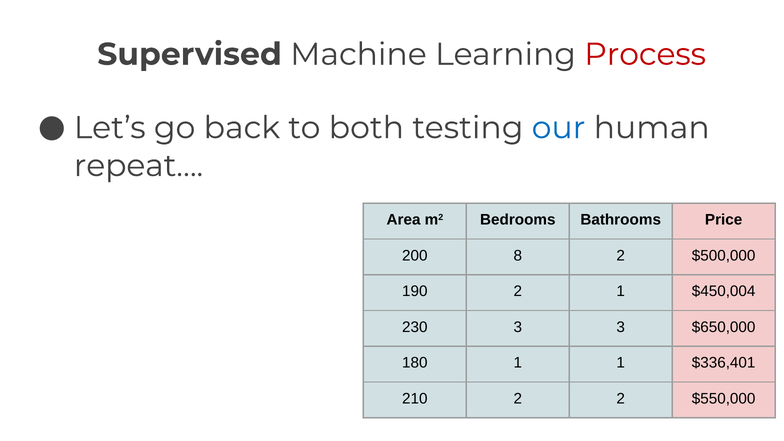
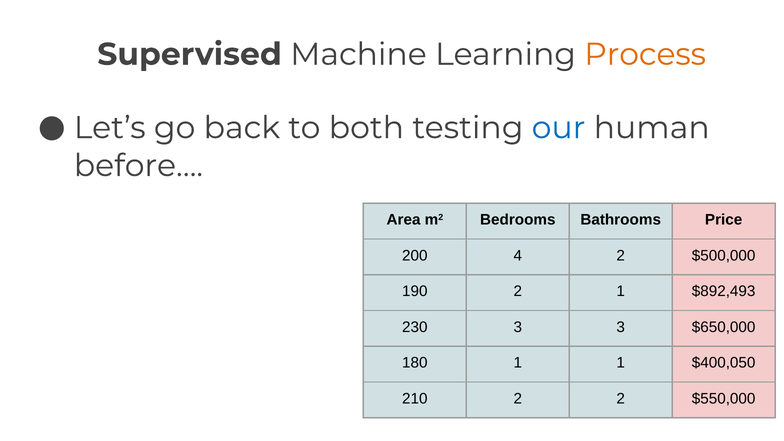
Process colour: red -> orange (645, 54)
repeat…: repeat… -> before… (138, 166)
8: 8 -> 4 (518, 256)
$450,004: $450,004 -> $892,493 (724, 291)
$336,401: $336,401 -> $400,050 (724, 363)
